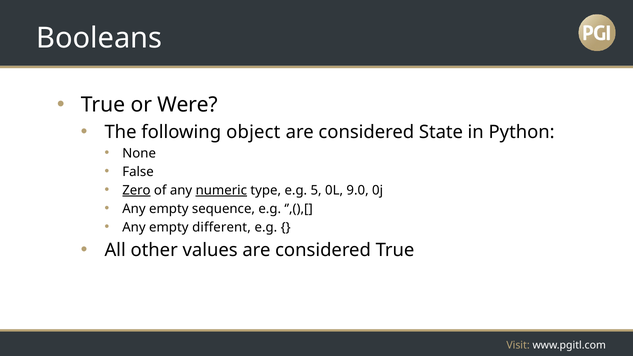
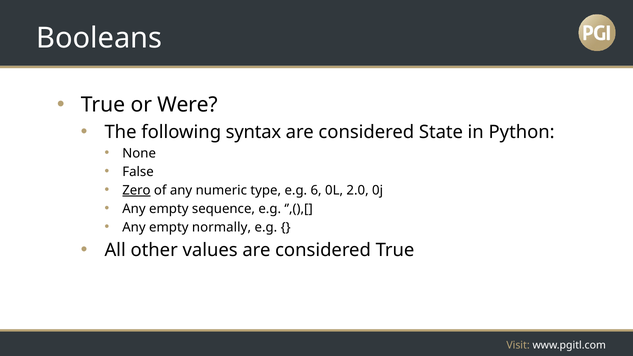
object: object -> syntax (253, 132)
numeric underline: present -> none (221, 190)
5: 5 -> 6 (316, 190)
9.0: 9.0 -> 2.0 (358, 190)
different: different -> normally (222, 227)
